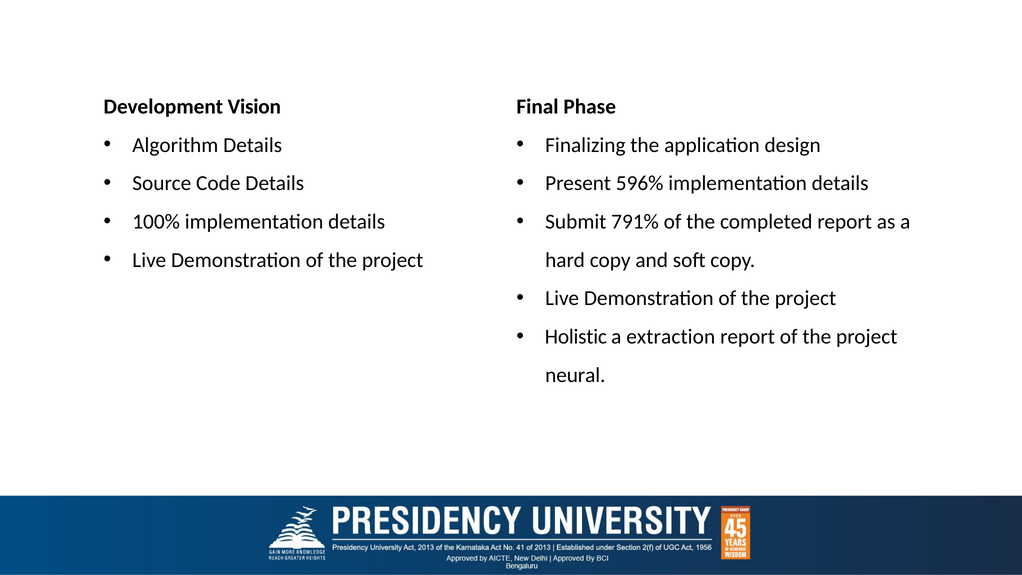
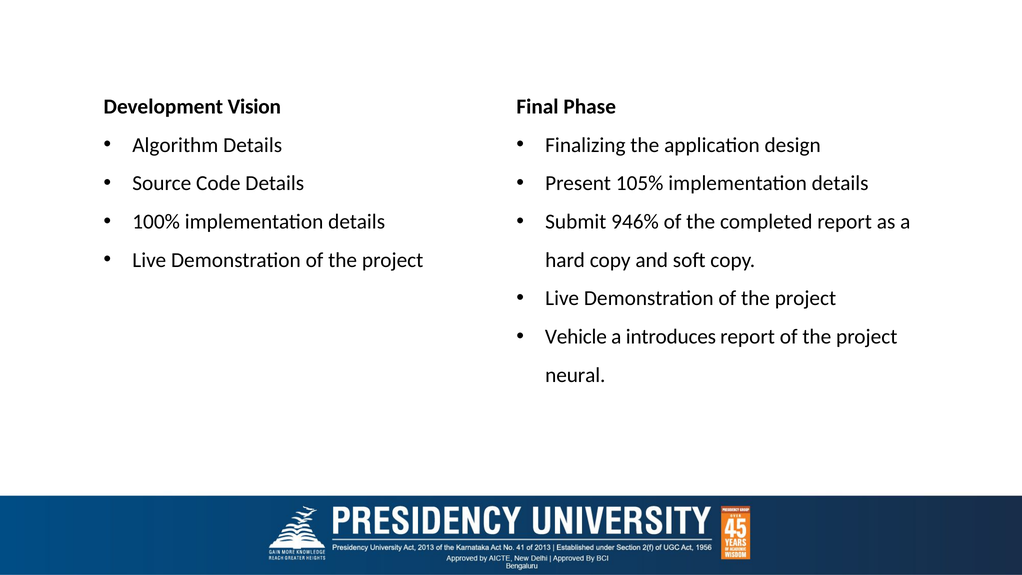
596%: 596% -> 105% (640, 183)
791%: 791% -> 946% (635, 222)
Holistic: Holistic -> Vehicle (576, 337)
extraction: extraction -> introduces (671, 337)
